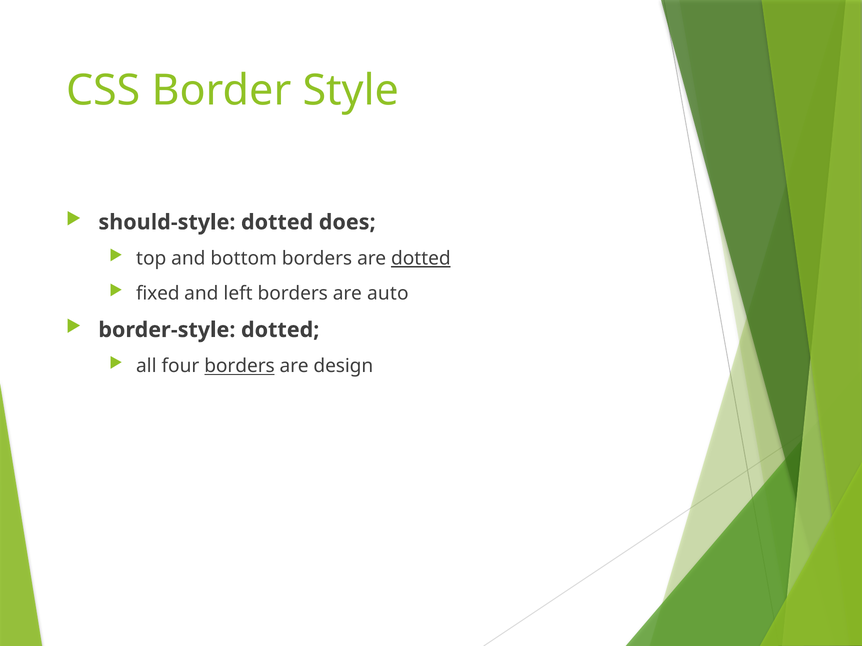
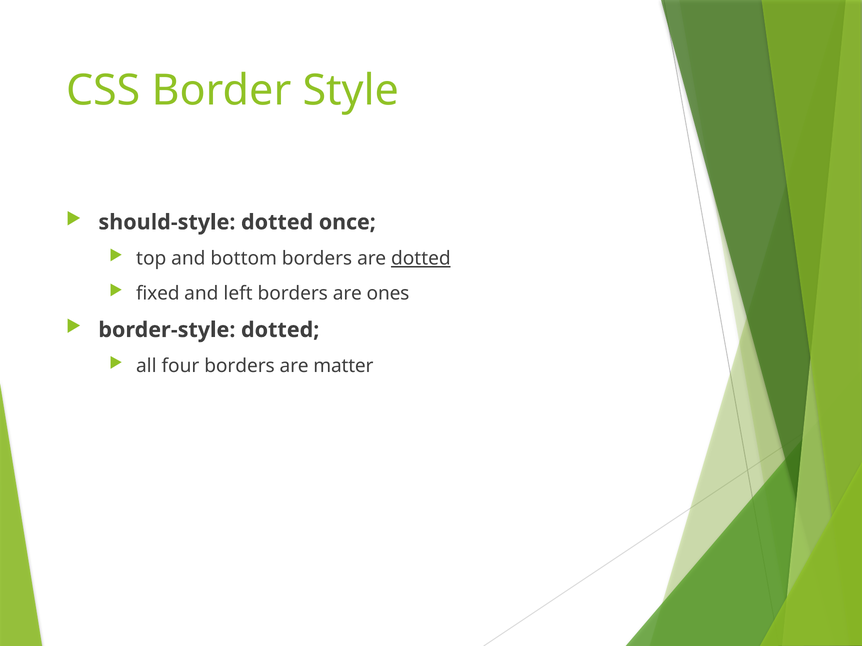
does: does -> once (347, 222)
auto: auto -> ones (388, 294)
borders underline: present -> none (240, 366)
design: design -> matter (343, 366)
